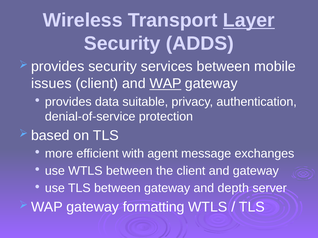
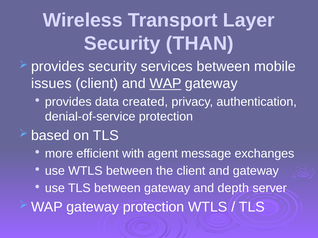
Layer underline: present -> none (249, 20)
ADDS: ADDS -> THAN (200, 43)
suitable: suitable -> created (145, 102)
gateway formatting: formatting -> protection (154, 207)
